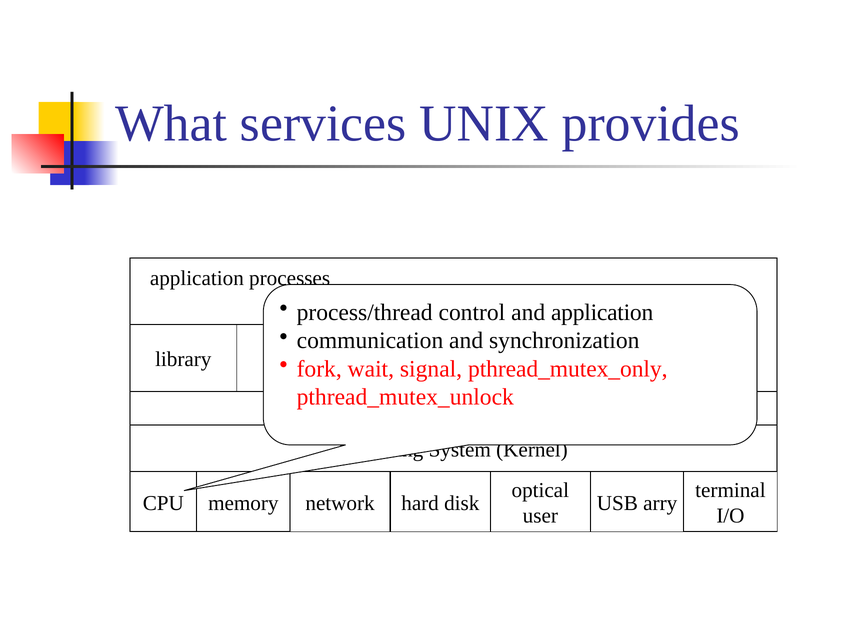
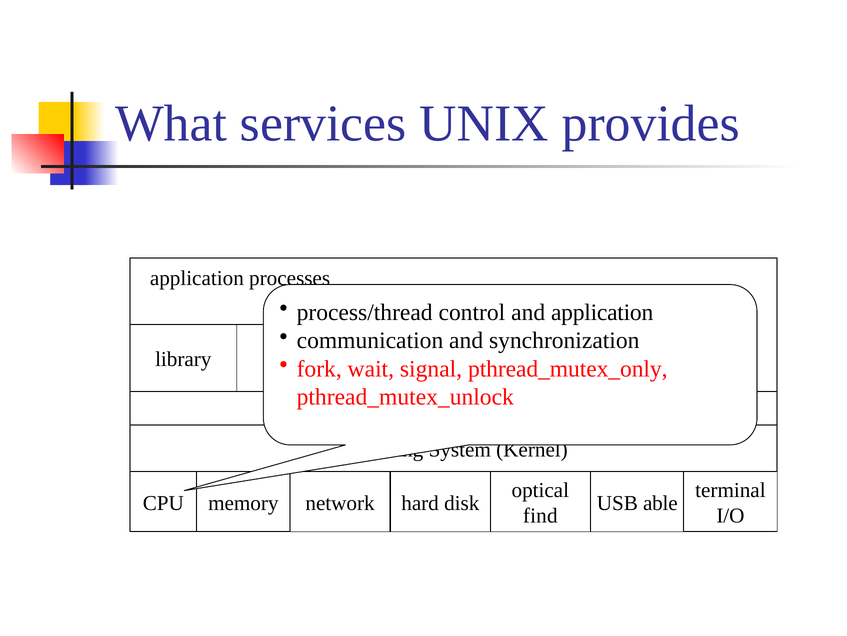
arry: arry -> able (660, 503)
user: user -> find (540, 515)
